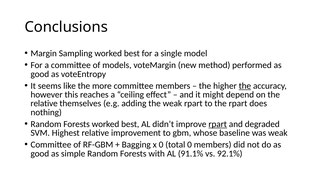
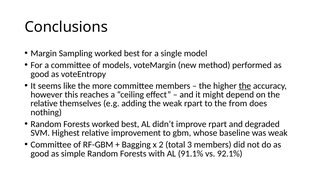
the rpart: rpart -> from (238, 104)
rpart underline: present -> none (218, 124)
x 0: 0 -> 2 (161, 145)
total 0: 0 -> 3 (190, 145)
